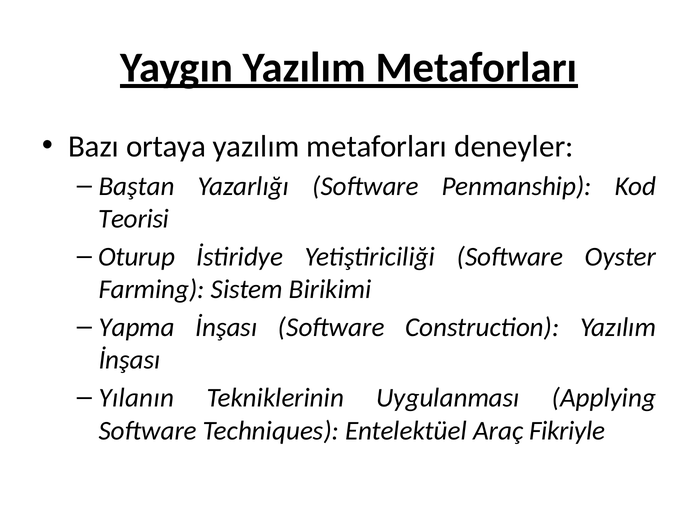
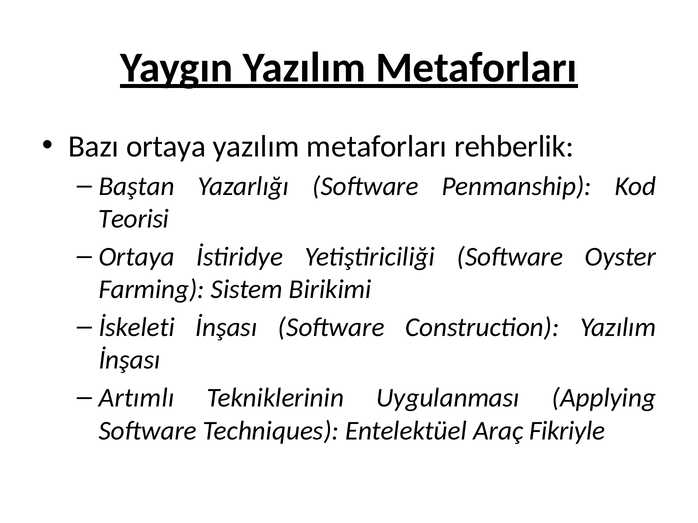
deneyler: deneyler -> rehberlik (514, 146)
Oturup: Oturup -> Ortaya (137, 257)
Yapma: Yapma -> İskeleti (137, 328)
Yılanın: Yılanın -> Artımlı (136, 398)
